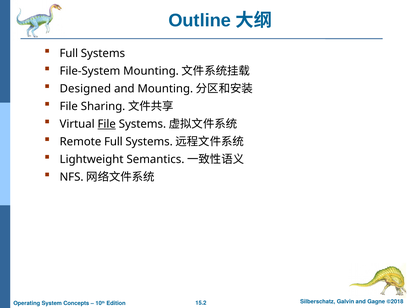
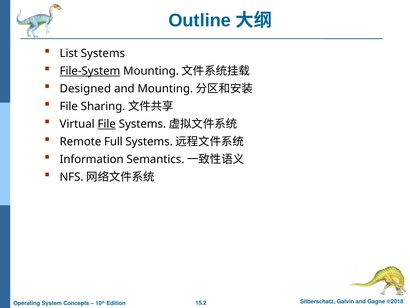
Full: Full -> List (69, 53)
File-System underline: none -> present (90, 71)
Lightweight: Lightweight -> Information (92, 159)
